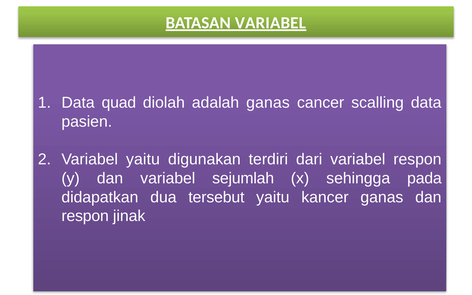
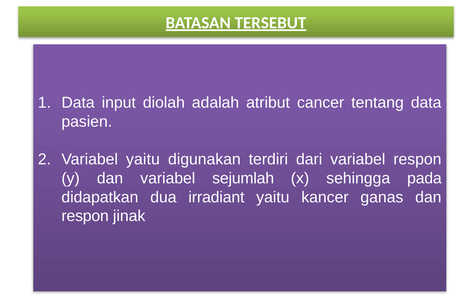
BATASAN VARIABEL: VARIABEL -> TERSEBUT (270, 23)
quad: quad -> input (119, 103)
adalah ganas: ganas -> atribut (268, 103)
scalling: scalling -> tentang (378, 103)
tersebut: tersebut -> irradiant (216, 197)
